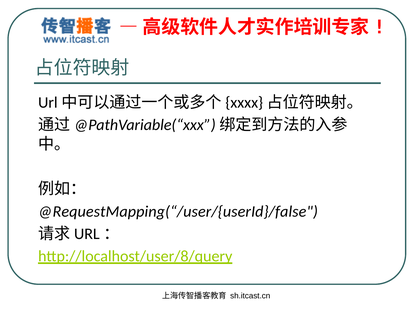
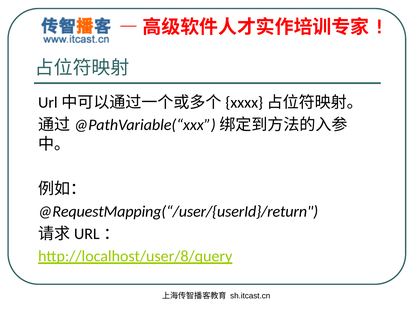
@RequestMapping(“/user/{userId}/false: @RequestMapping(“/user/{userId}/false -> @RequestMapping(“/user/{userId}/return (178, 211)
